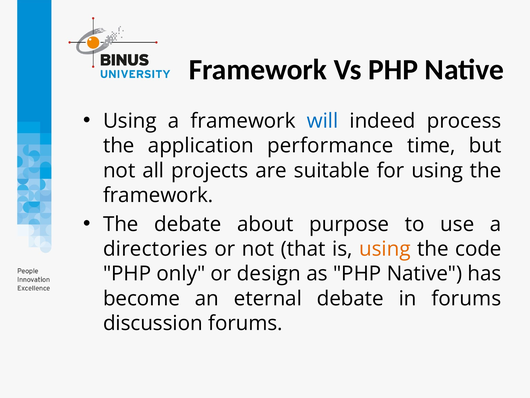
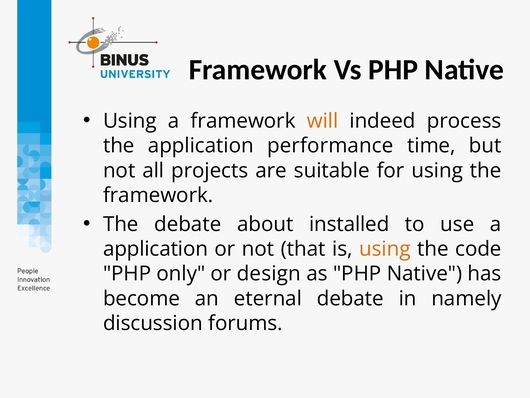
will colour: blue -> orange (323, 121)
purpose: purpose -> installed (349, 224)
directories: directories -> application (156, 249)
in forums: forums -> namely (466, 298)
